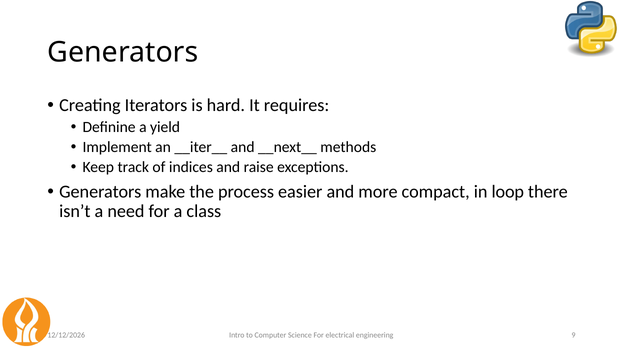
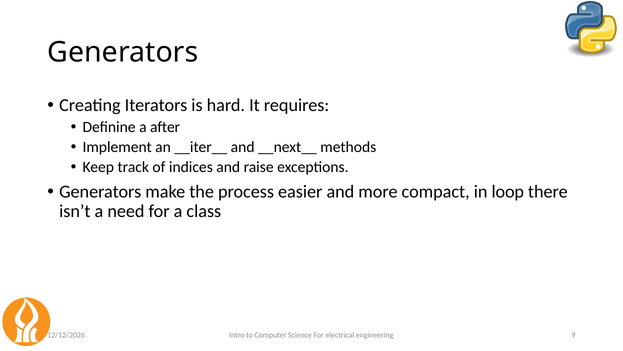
yield: yield -> after (165, 127)
